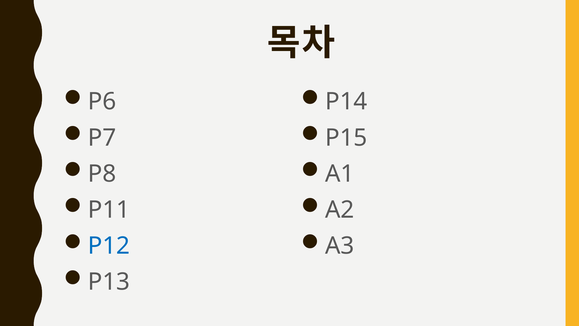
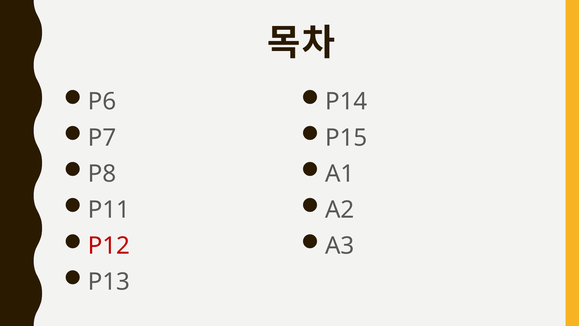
P12 colour: blue -> red (109, 246)
